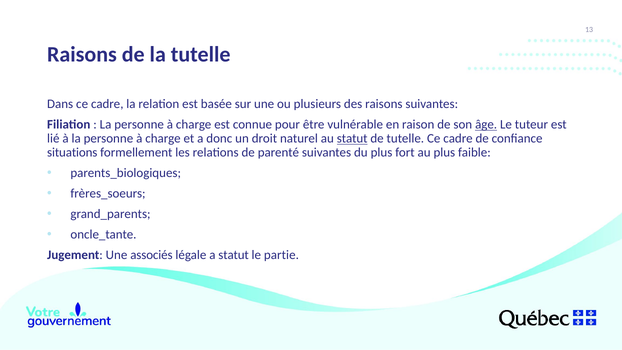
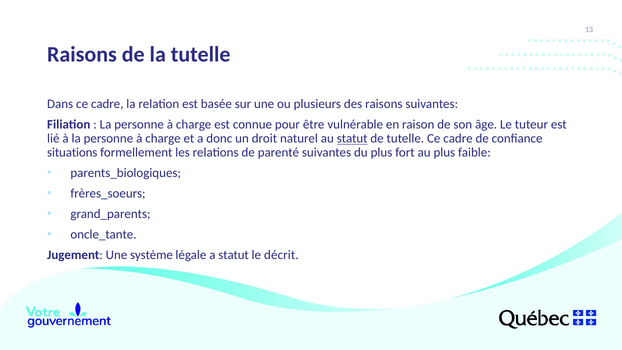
âge underline: present -> none (486, 125)
associés: associés -> système (151, 255)
partie: partie -> décrit (281, 255)
